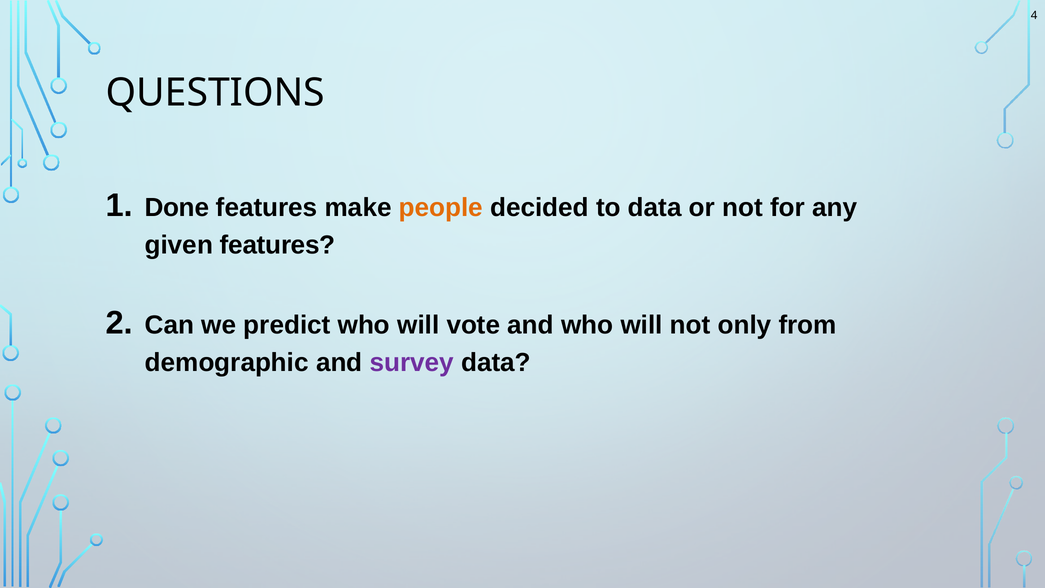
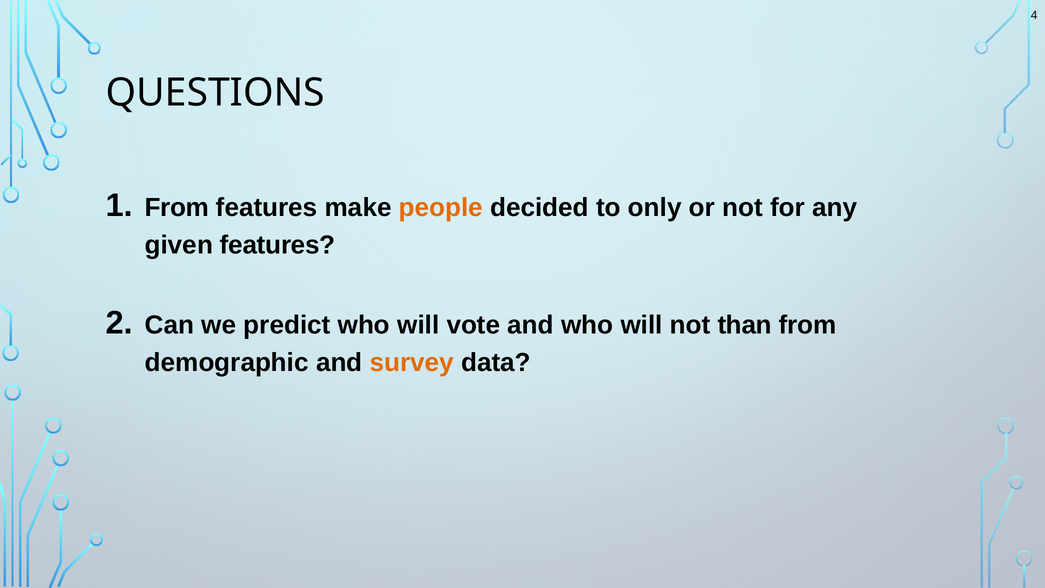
Done: Done -> From (177, 207)
to data: data -> only (655, 207)
only: only -> than (745, 325)
survey colour: purple -> orange (412, 363)
